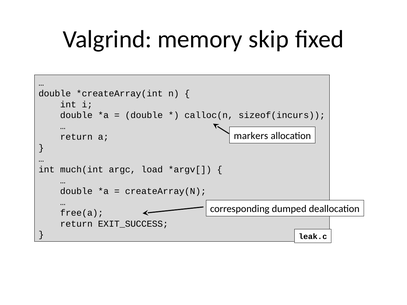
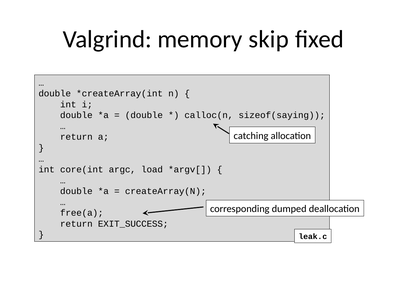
sizeof(incurs: sizeof(incurs -> sizeof(saying (282, 115)
markers: markers -> catching (251, 136)
much(int: much(int -> core(int (82, 170)
